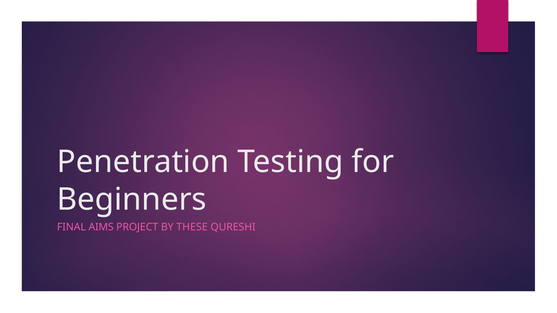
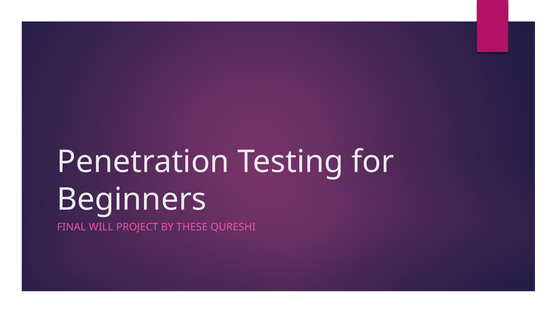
AIMS: AIMS -> WILL (101, 227)
